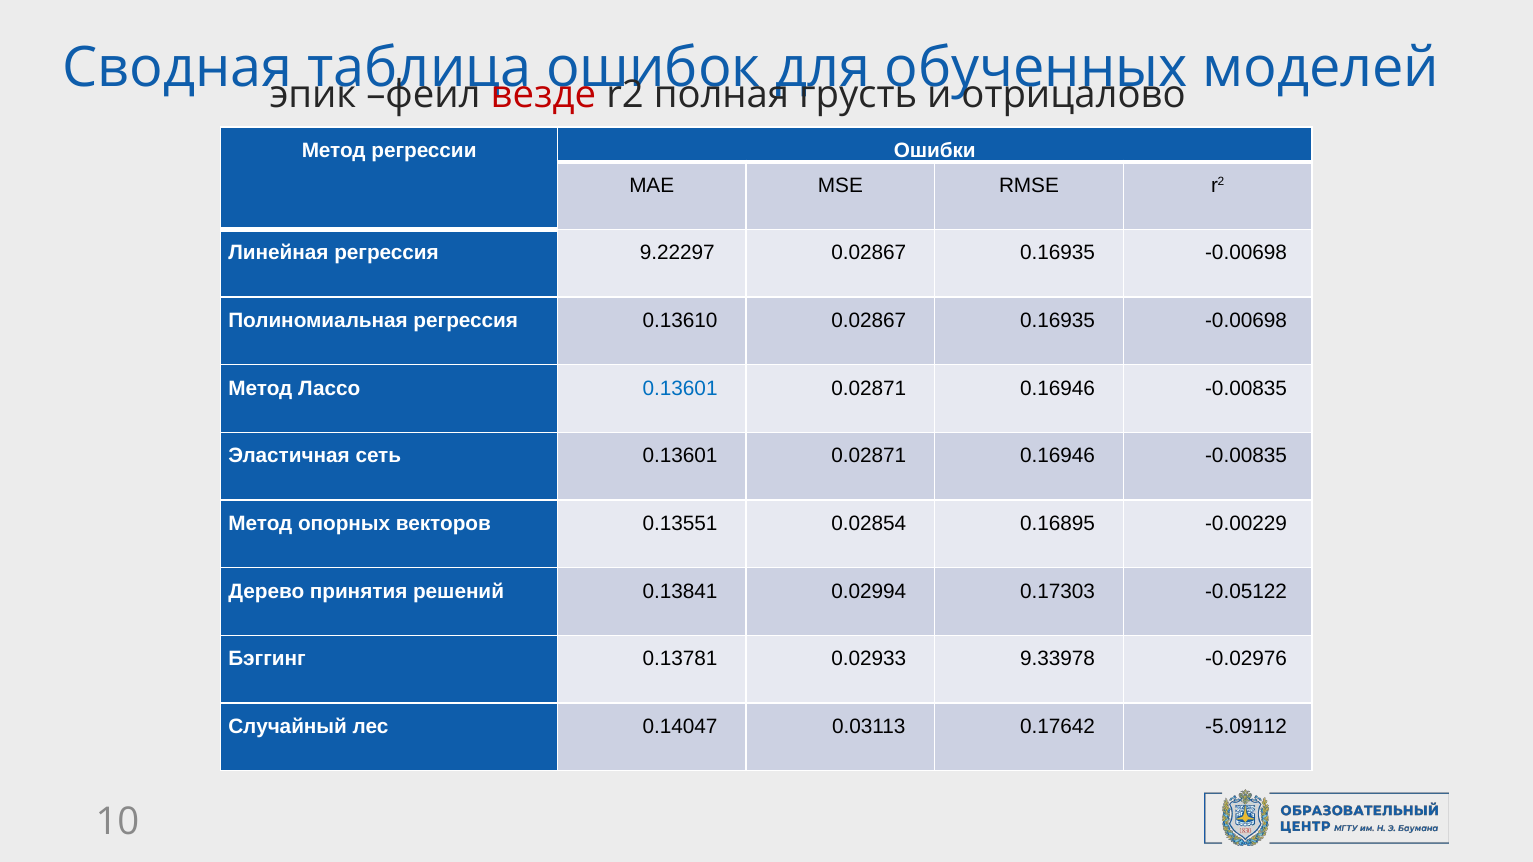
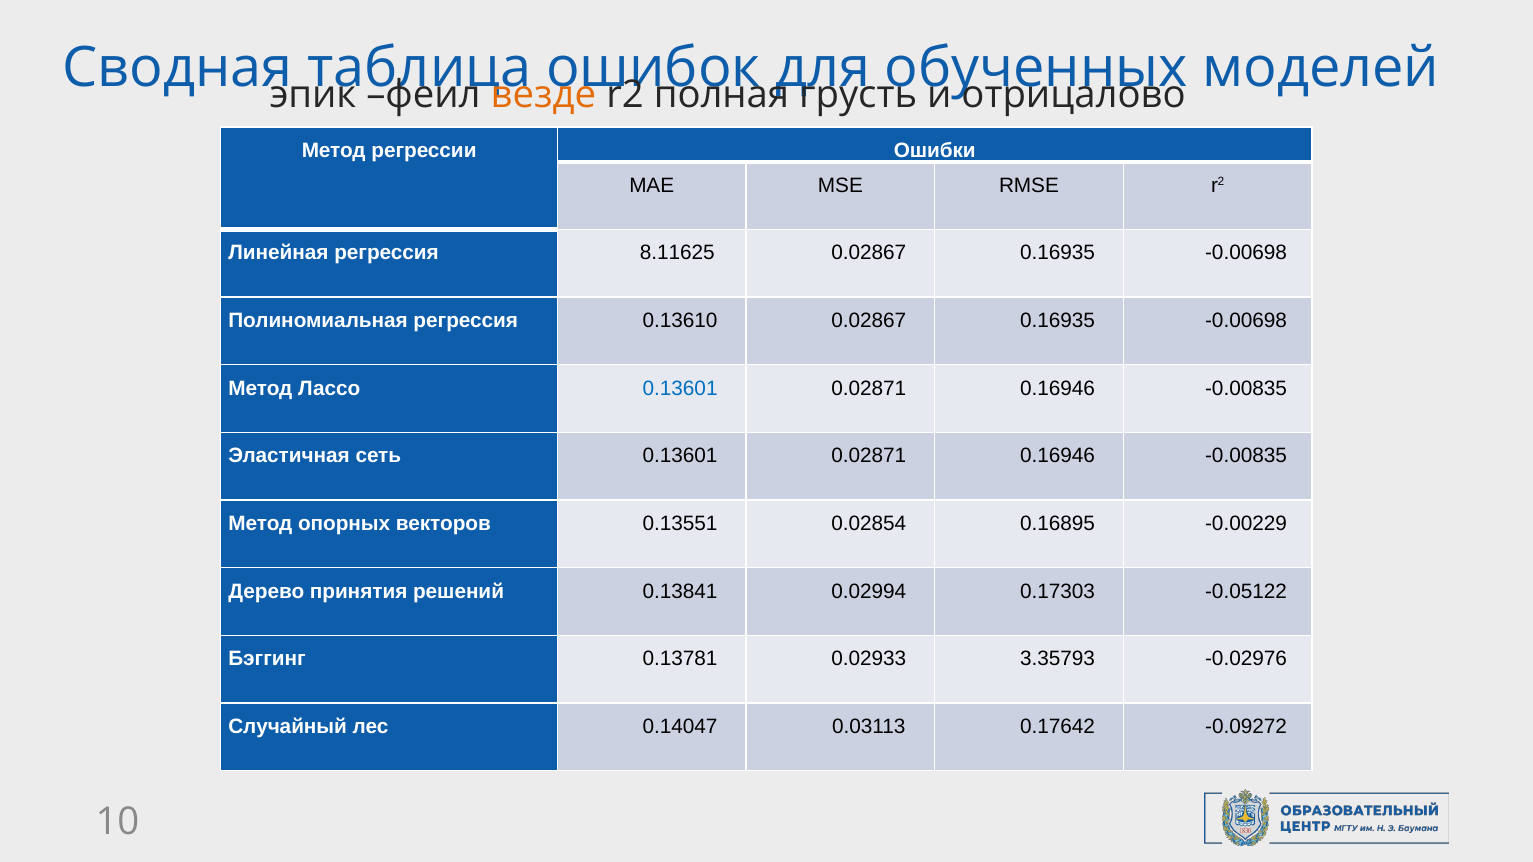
везде colour: red -> orange (543, 95)
9.22297: 9.22297 -> 8.11625 (677, 253)
9.33978: 9.33978 -> 3.35793 (1057, 659)
-5.09112: -5.09112 -> -0.09272 (1246, 727)
